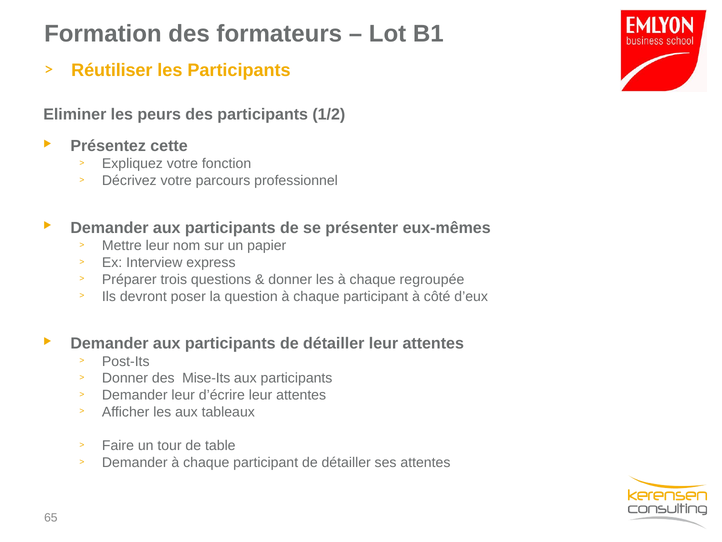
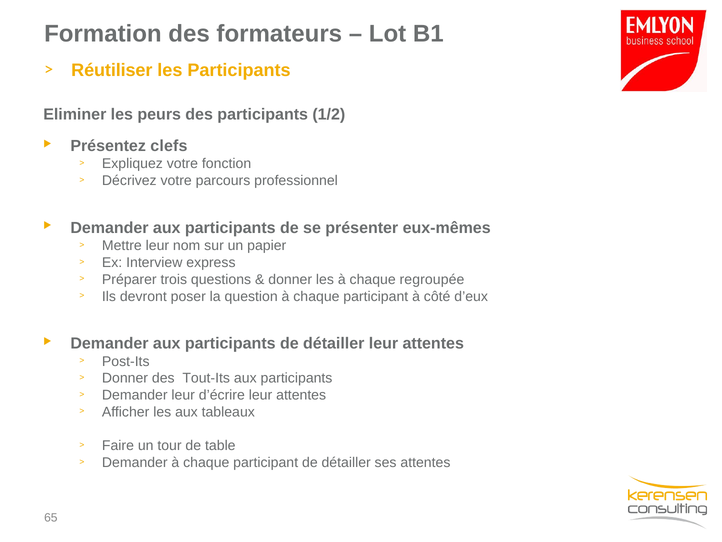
cette: cette -> clefs (169, 146)
Mise-Its: Mise-Its -> Tout-Its (206, 378)
